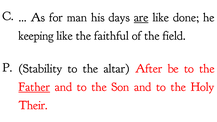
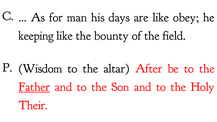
are underline: present -> none (141, 17)
done: done -> obey (186, 17)
faithful: faithful -> bounty (111, 36)
Stability: Stability -> Wisdom (40, 69)
